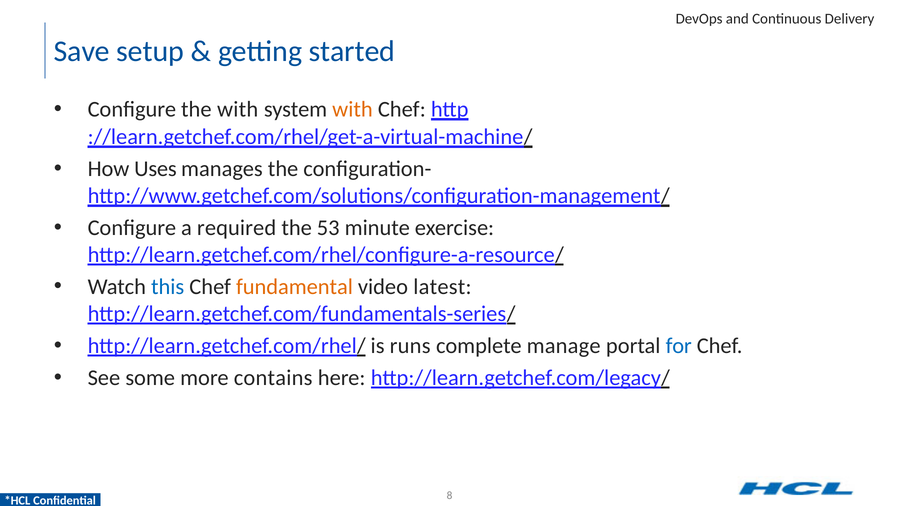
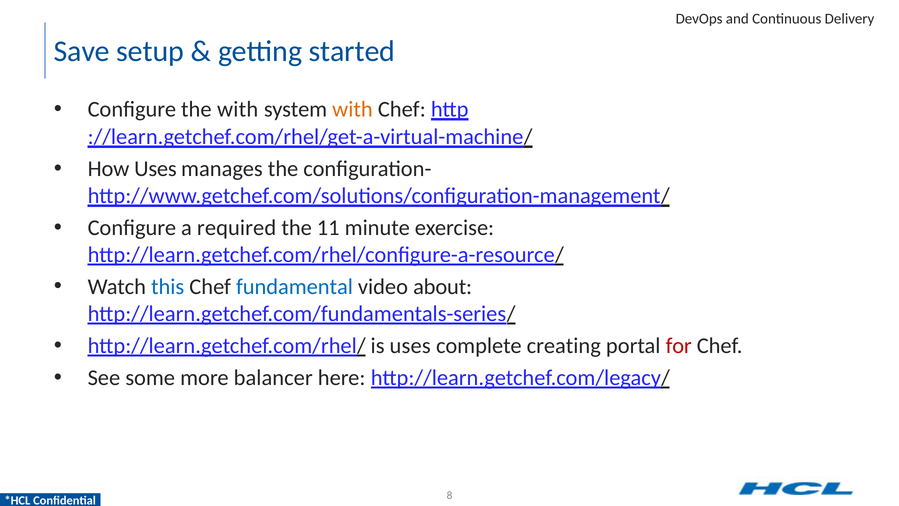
53: 53 -> 11 (328, 228)
fundamental colour: orange -> blue (294, 287)
latest: latest -> about (443, 287)
is runs: runs -> uses (410, 345)
manage: manage -> creating (564, 345)
for colour: blue -> red (679, 345)
contains: contains -> balancer (273, 377)
